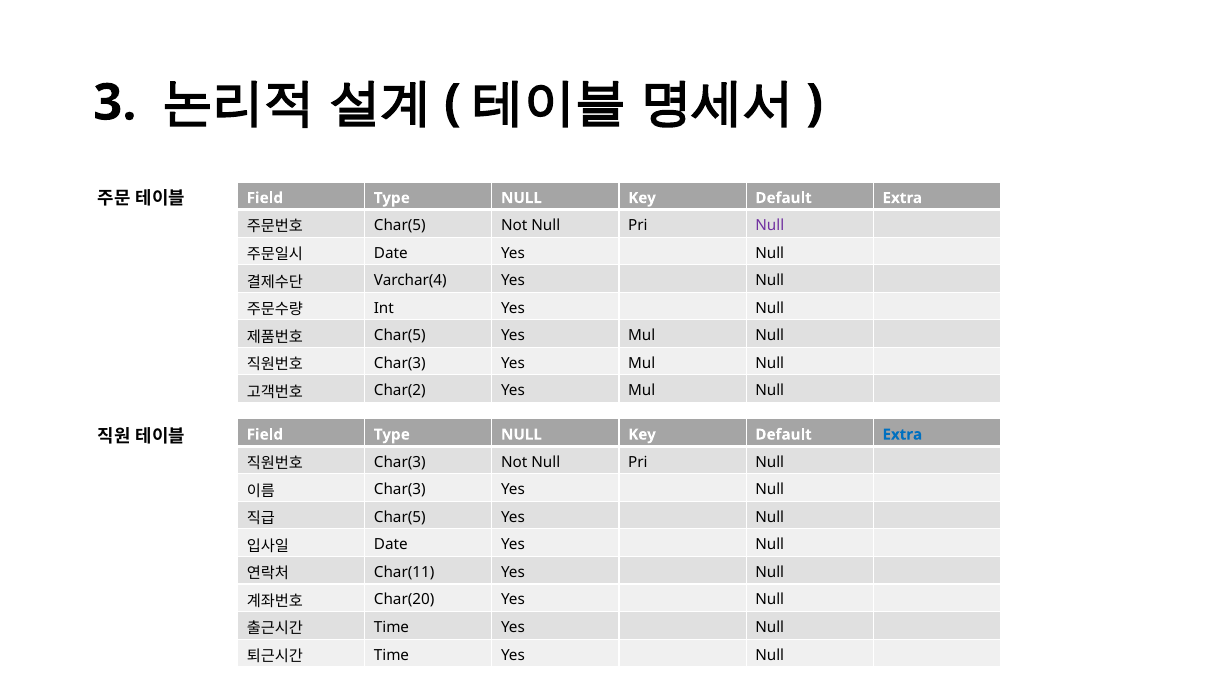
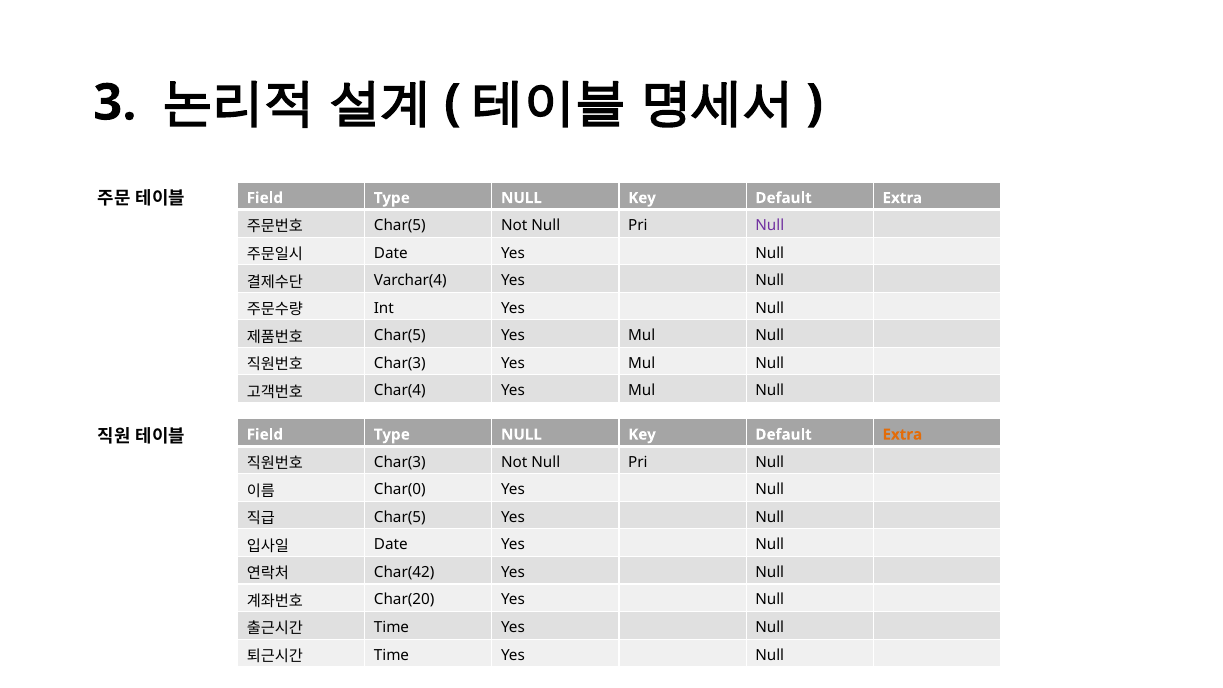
Char(2: Char(2 -> Char(4 (400, 391)
Extra colour: blue -> orange (902, 435)
Char(3: Char(3 -> Char(0 (400, 490)
Char(11: Char(11 -> Char(42 (404, 572)
